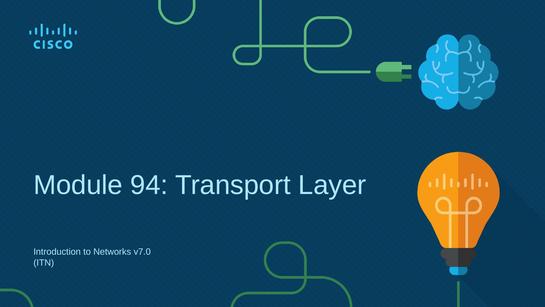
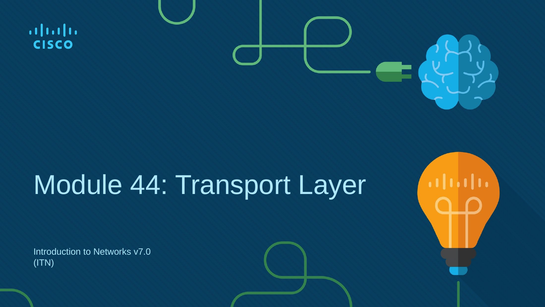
94: 94 -> 44 (149, 185)
